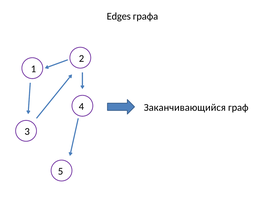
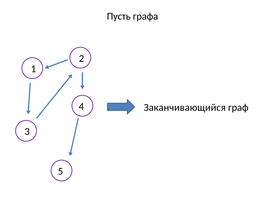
Edges: Edges -> Пусть (119, 16)
